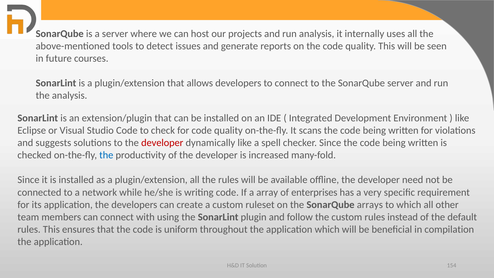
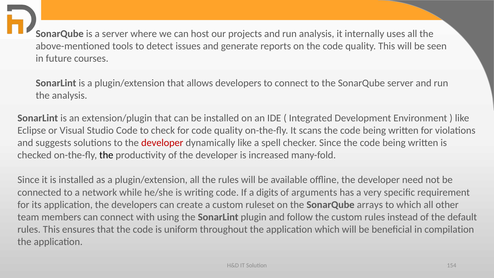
the colour: blue -> black (106, 155)
array: array -> digits (267, 192)
enterprises: enterprises -> arguments (314, 192)
